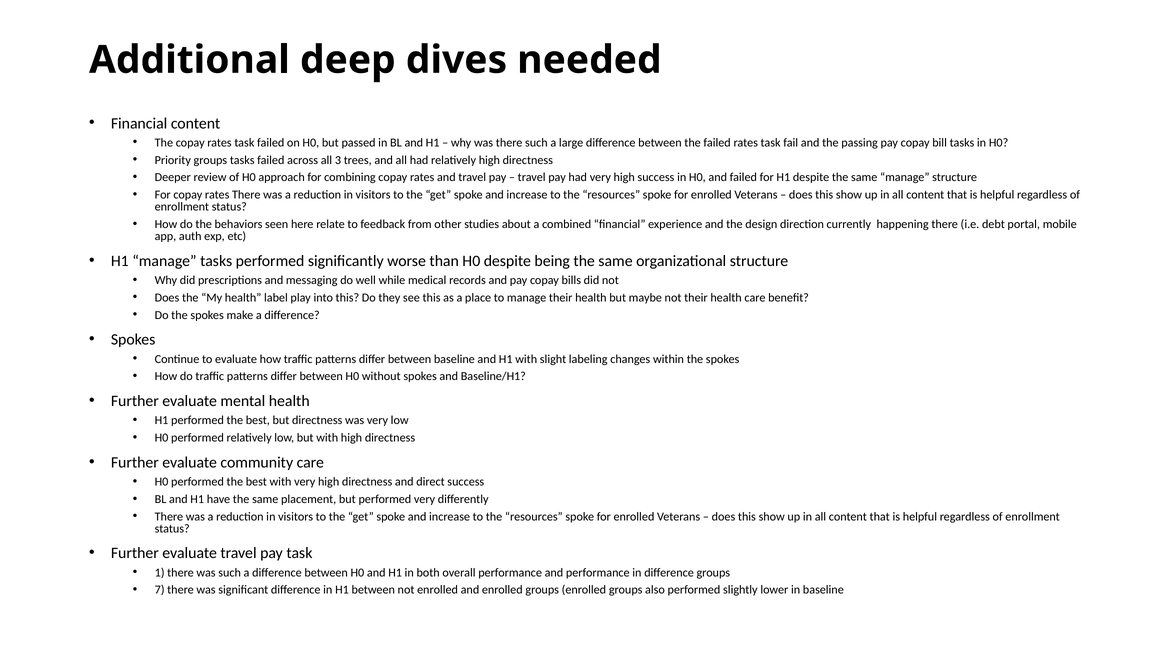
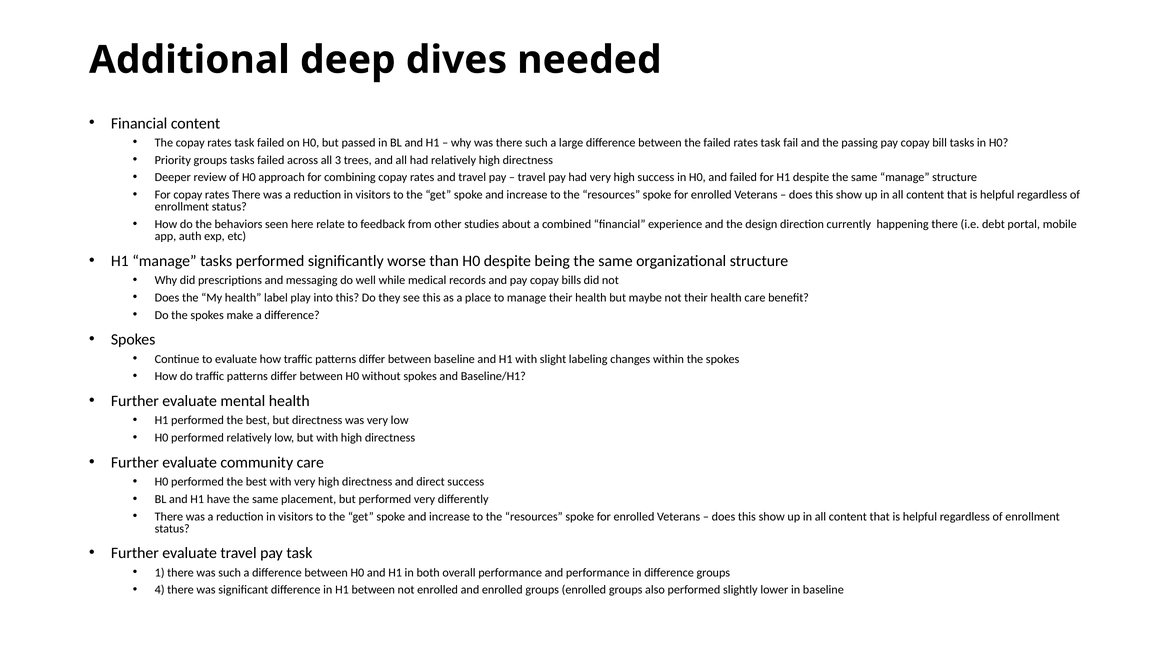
7: 7 -> 4 (160, 590)
